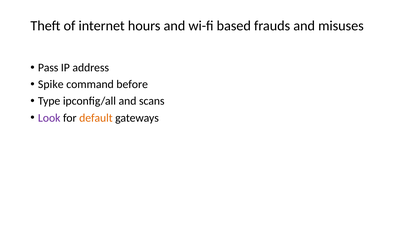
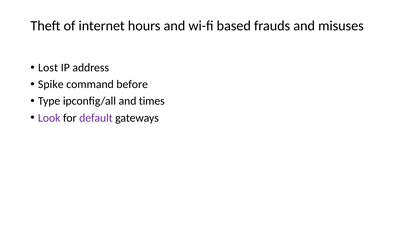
Pass: Pass -> Lost (48, 68)
scans: scans -> times (152, 101)
default colour: orange -> purple (96, 118)
